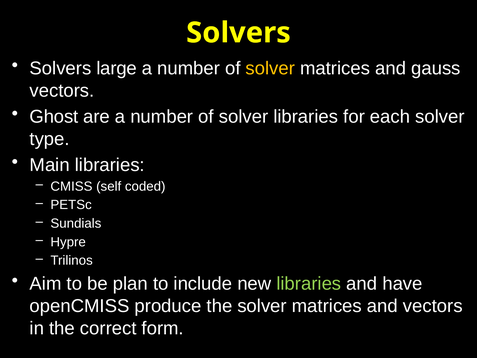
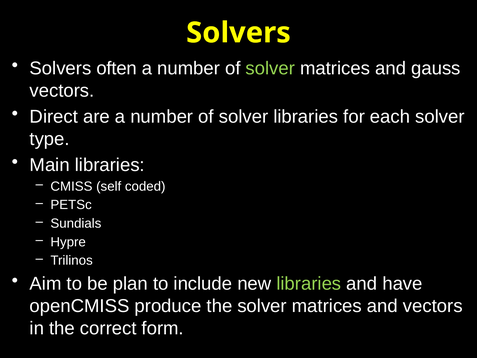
large: large -> often (117, 68)
solver colour: yellow -> light green (270, 68)
Ghost: Ghost -> Direct (54, 117)
